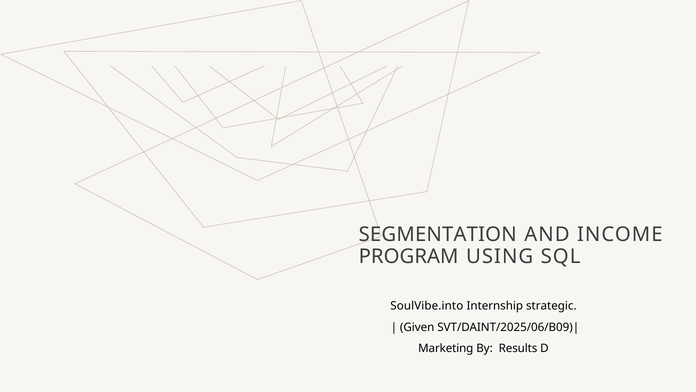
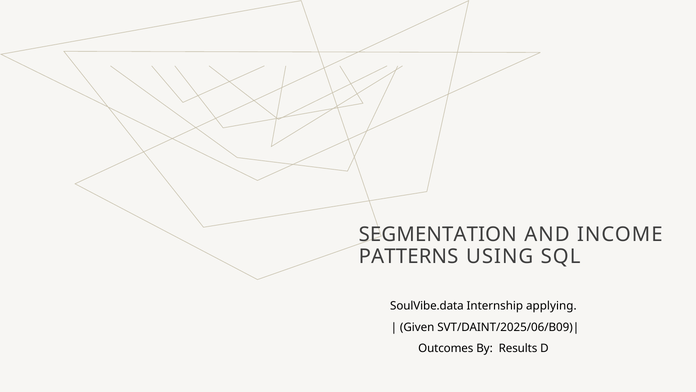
PROGRAM: PROGRAM -> PATTERNS (409, 256)
SoulVibe.into: SoulVibe.into -> SoulVibe.data (427, 306)
strategic: strategic -> applying (551, 306)
Marketing: Marketing -> Outcomes (446, 348)
